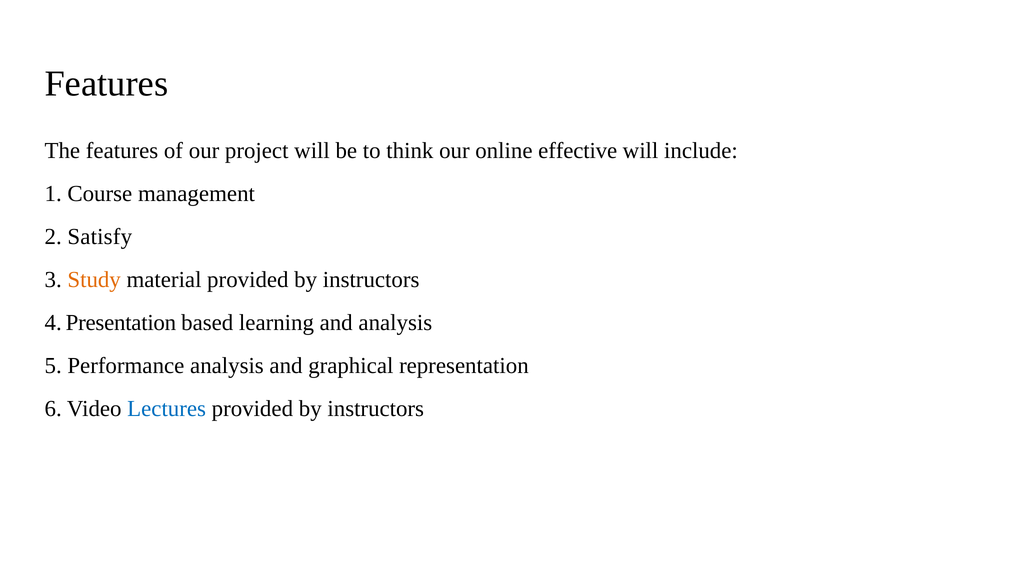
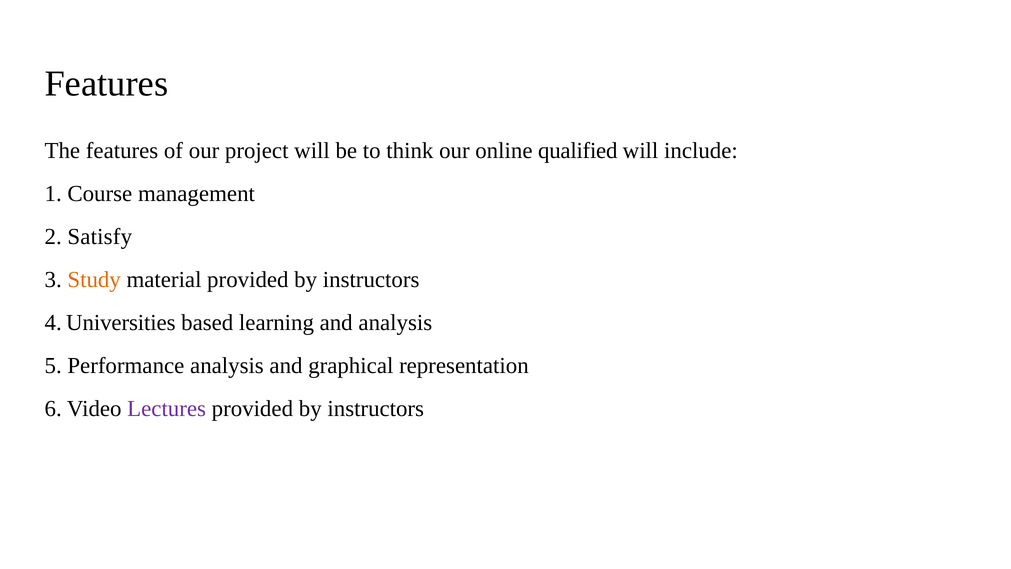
effective: effective -> qualified (578, 151)
Presentation: Presentation -> Universities (121, 323)
Lectures colour: blue -> purple (167, 409)
